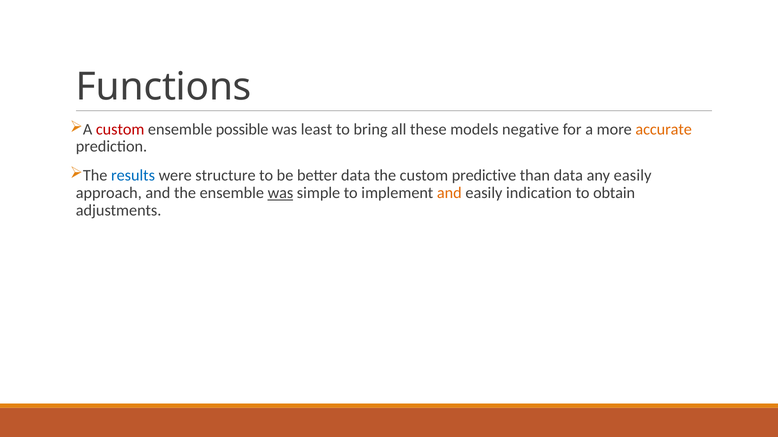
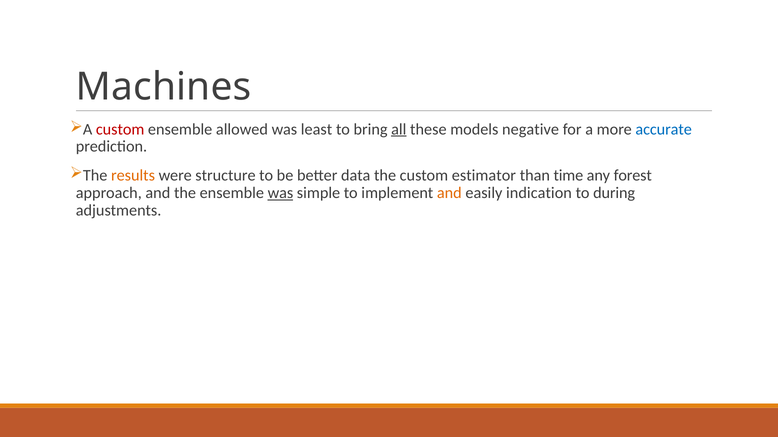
Functions: Functions -> Machines (164, 87)
possible: possible -> allowed (242, 129)
all underline: none -> present (399, 129)
accurate colour: orange -> blue (664, 129)
results colour: blue -> orange (133, 176)
predictive: predictive -> estimator (484, 176)
than data: data -> time (568, 176)
any easily: easily -> forest (633, 176)
obtain: obtain -> during (614, 193)
